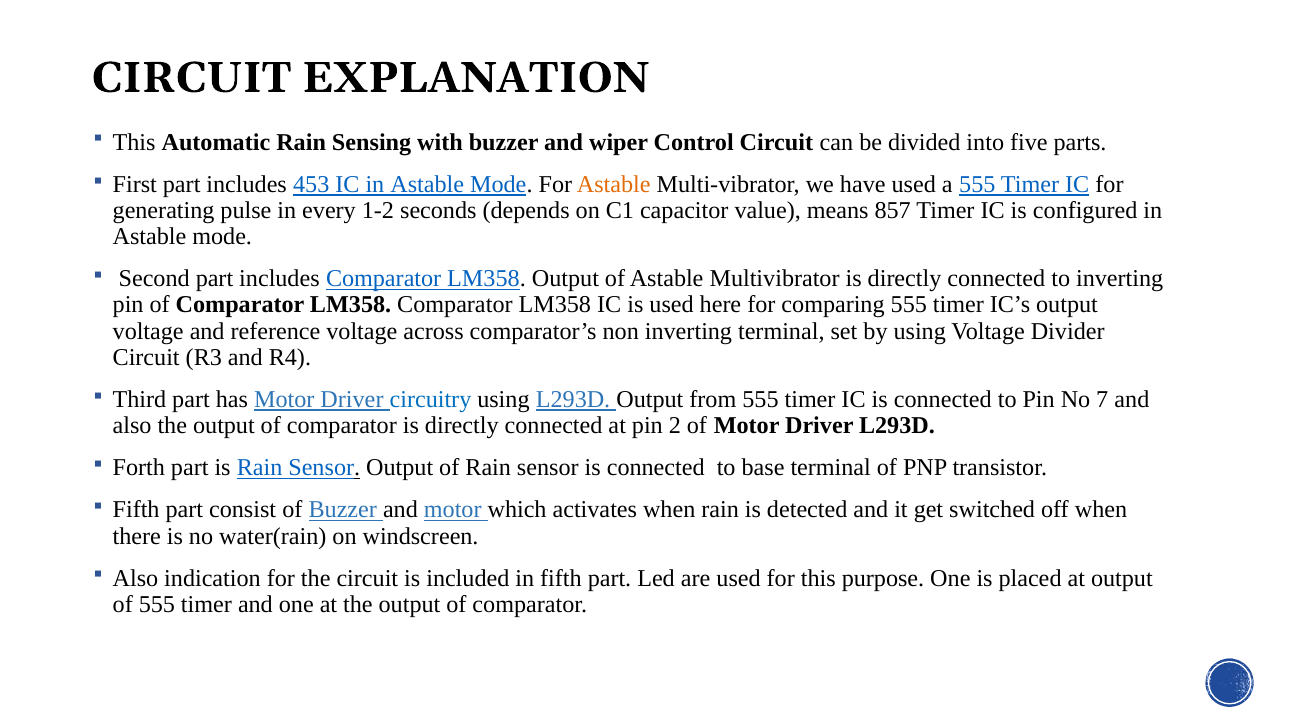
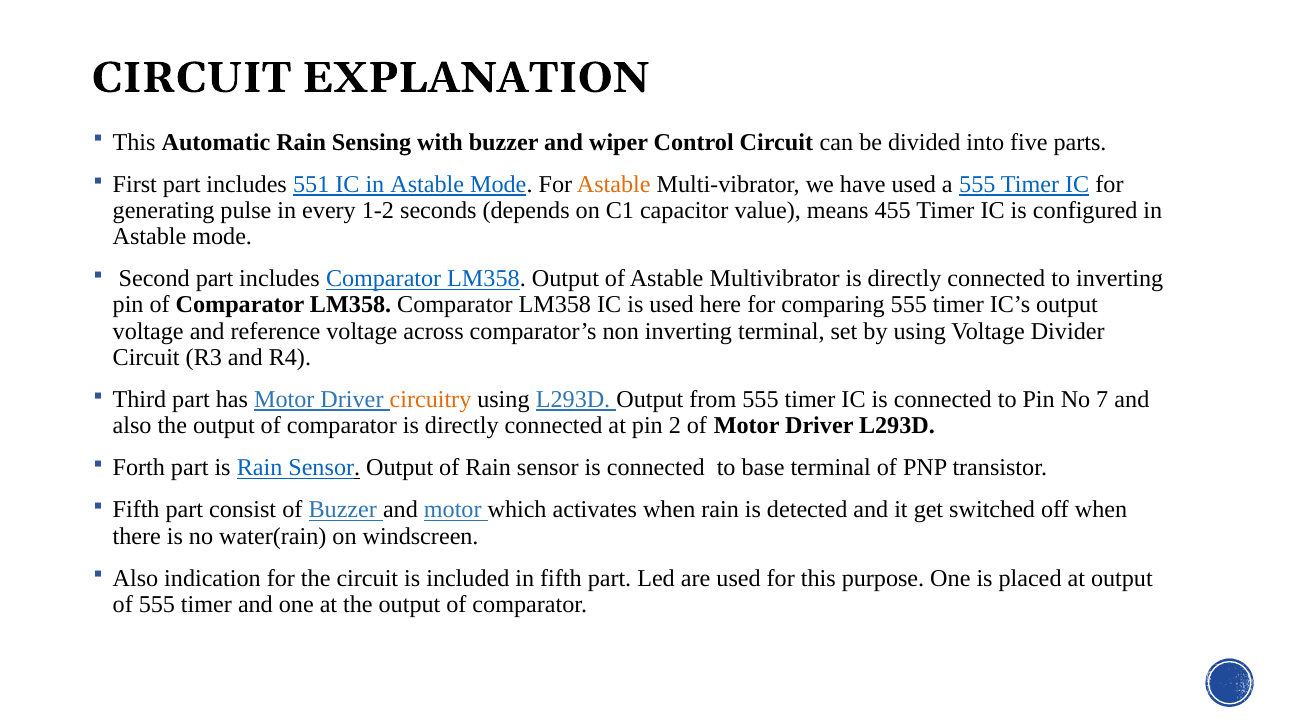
453: 453 -> 551 (311, 184)
857: 857 -> 455 (893, 211)
circuitry colour: blue -> orange (431, 399)
